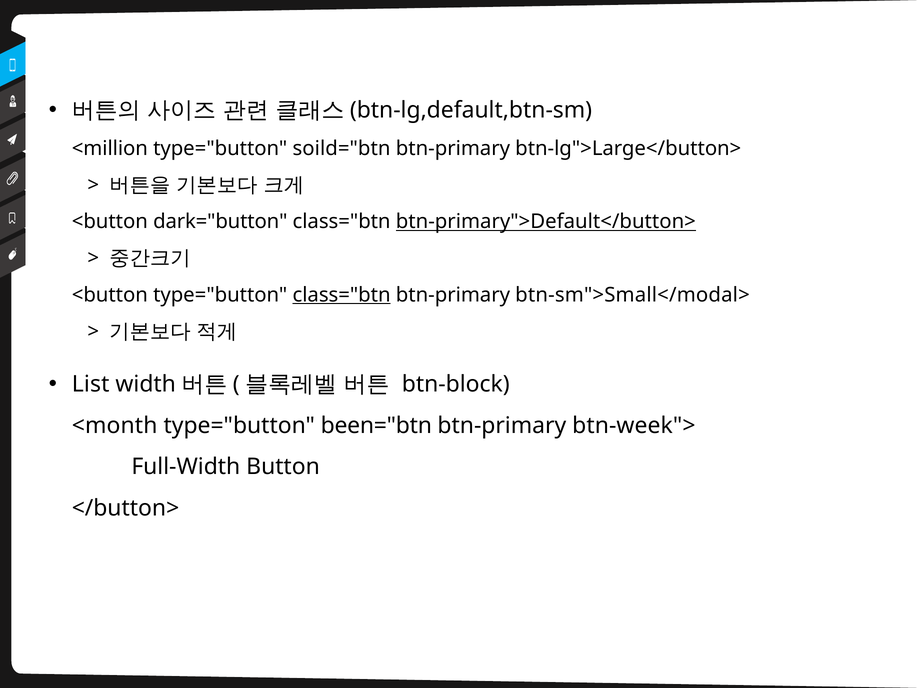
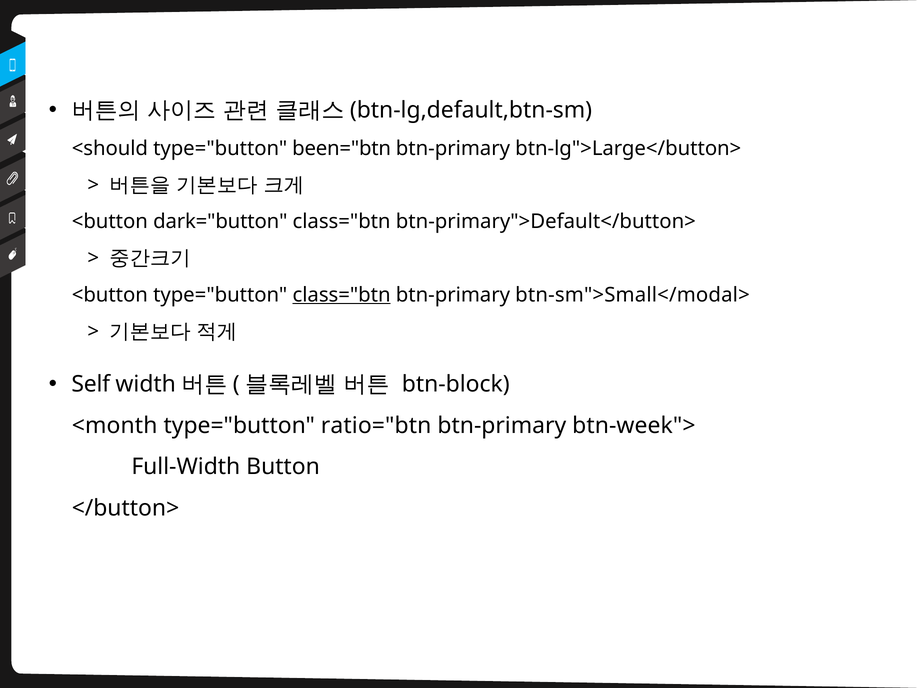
<million: <million -> <should (110, 148)
soild="btn: soild="btn -> been="btn (342, 148)
btn-primary">Default</button> underline: present -> none (546, 222)
List: List -> Self (91, 384)
been="btn: been="btn -> ratio="btn (376, 425)
